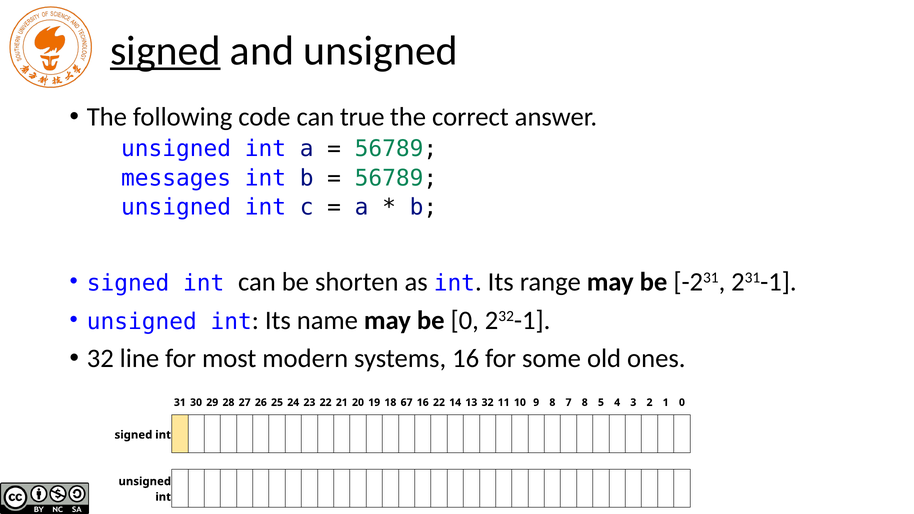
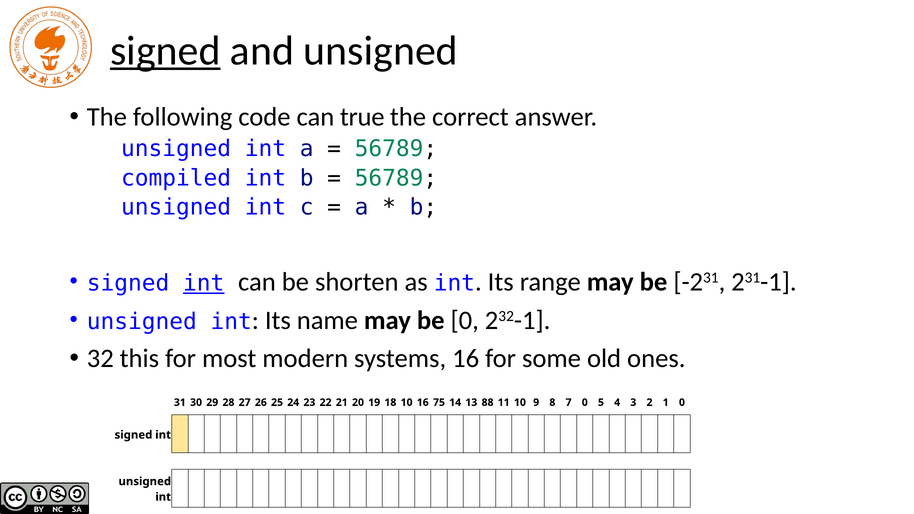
messages: messages -> compiled (176, 178)
int underline: none -> present (204, 283)
line: line -> this (139, 359)
18 67: 67 -> 10 (407, 403)
16 22: 22 -> 75 (439, 403)
13 32: 32 -> 88 (488, 403)
7 8: 8 -> 0 (585, 403)
